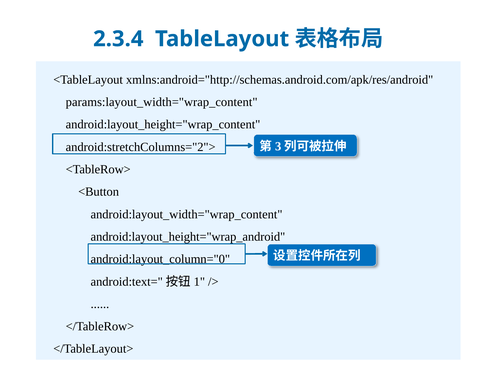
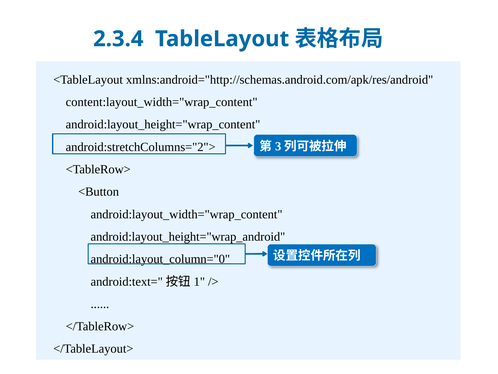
params:layout_width="wrap_content: params:layout_width="wrap_content -> content:layout_width="wrap_content (162, 102)
